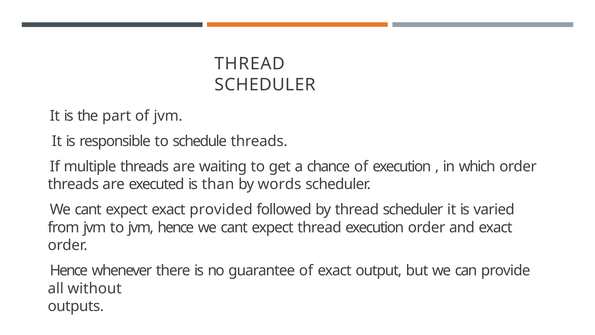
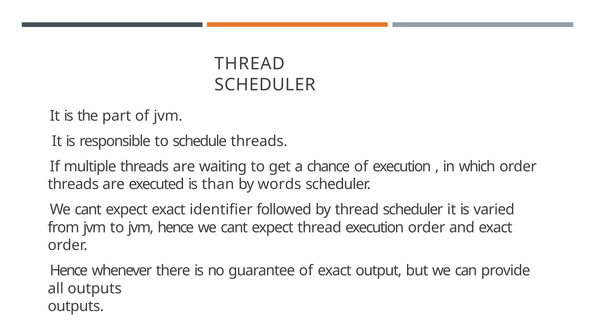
provided: provided -> identifier (221, 209)
all without: without -> outputs (95, 288)
